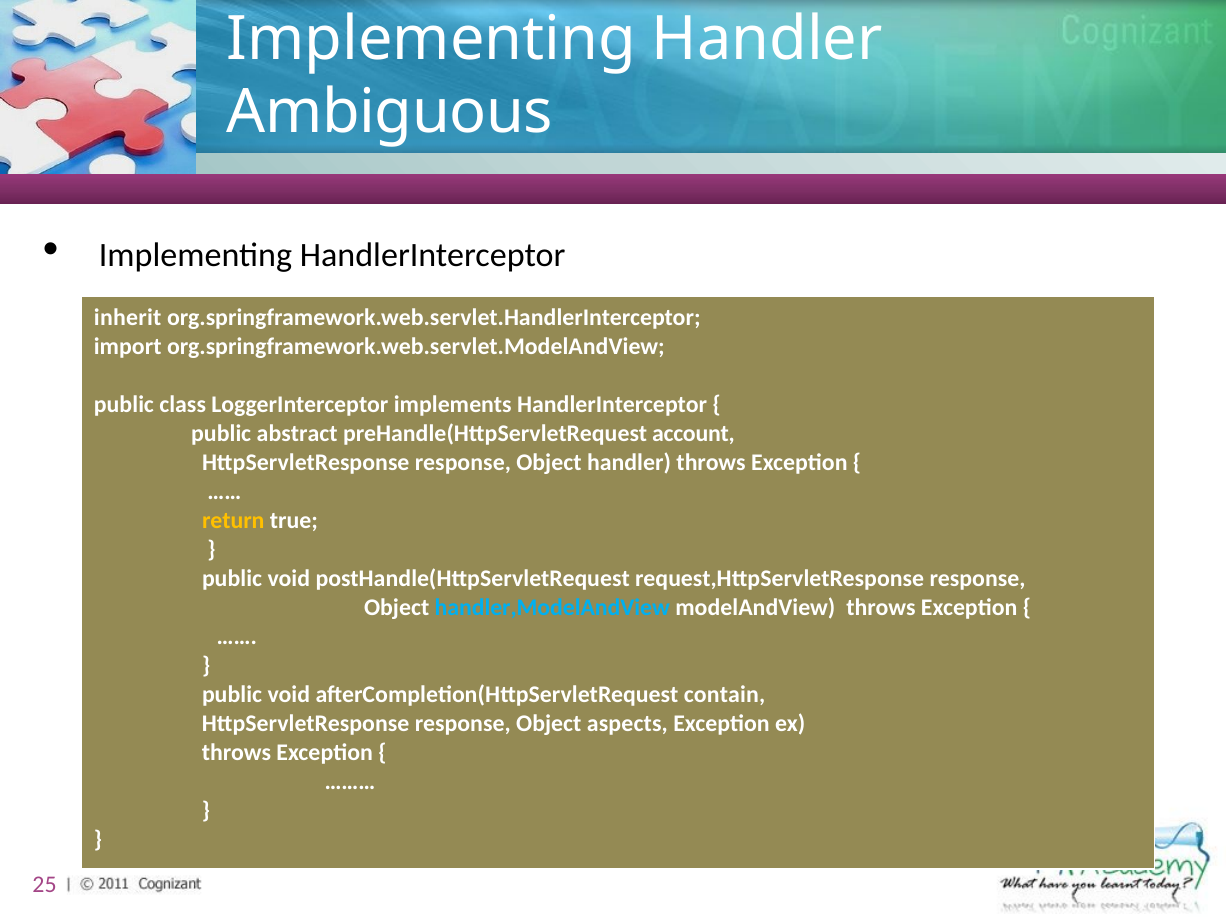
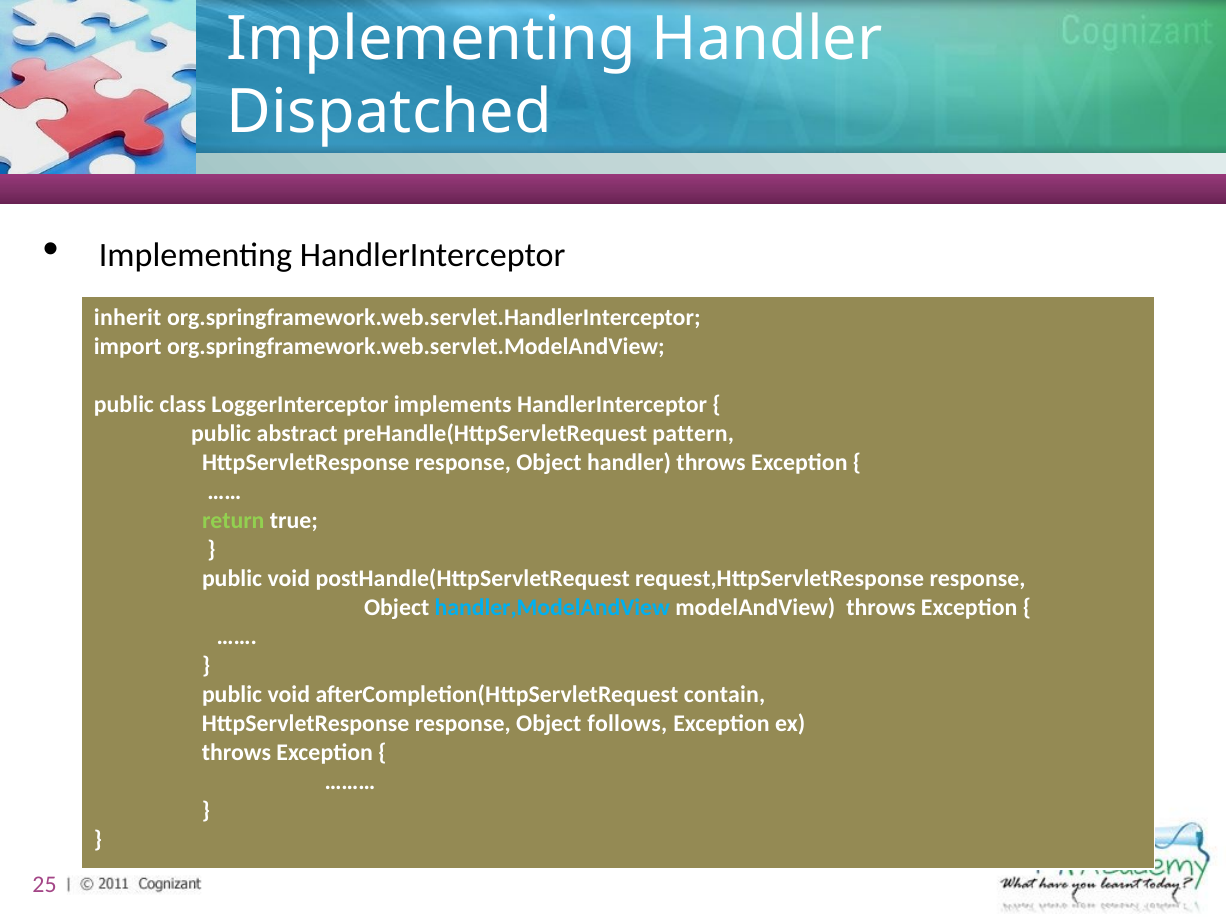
Ambiguous: Ambiguous -> Dispatched (390, 113)
account: account -> pattern (693, 433)
return colour: yellow -> light green (233, 520)
aspects: aspects -> follows (627, 723)
